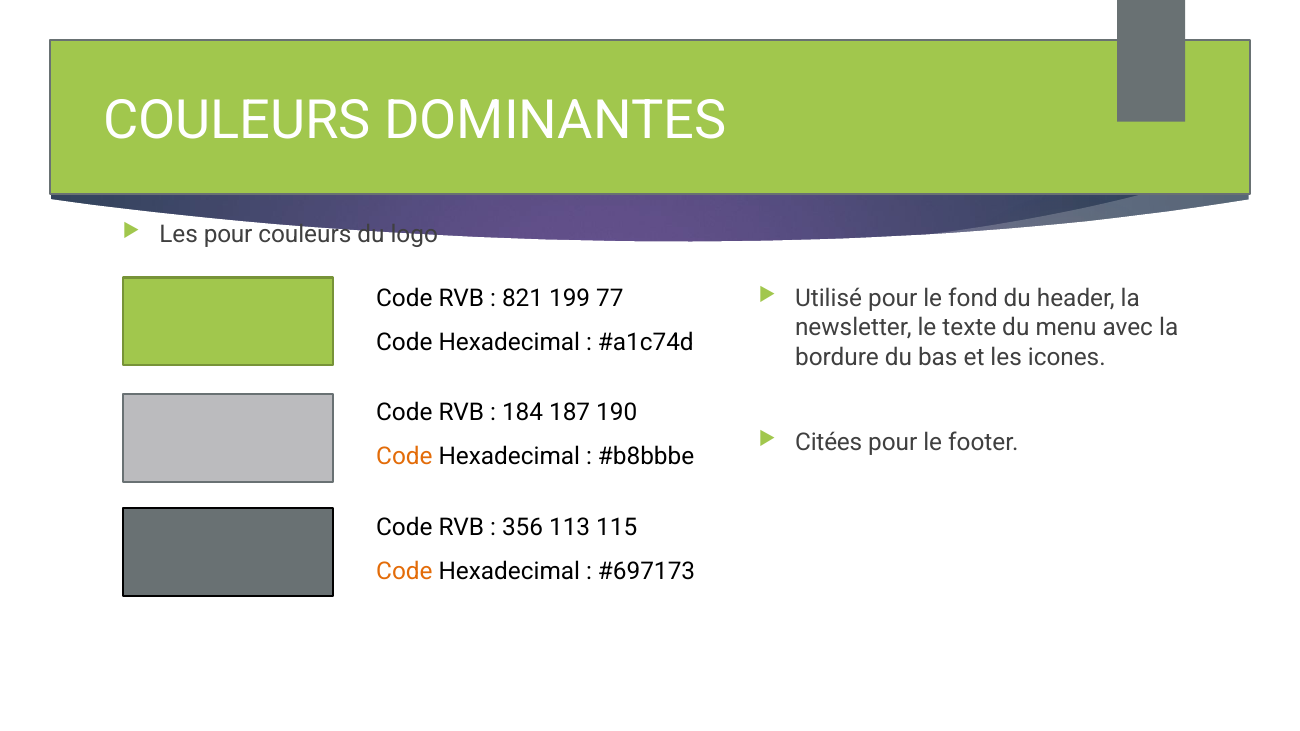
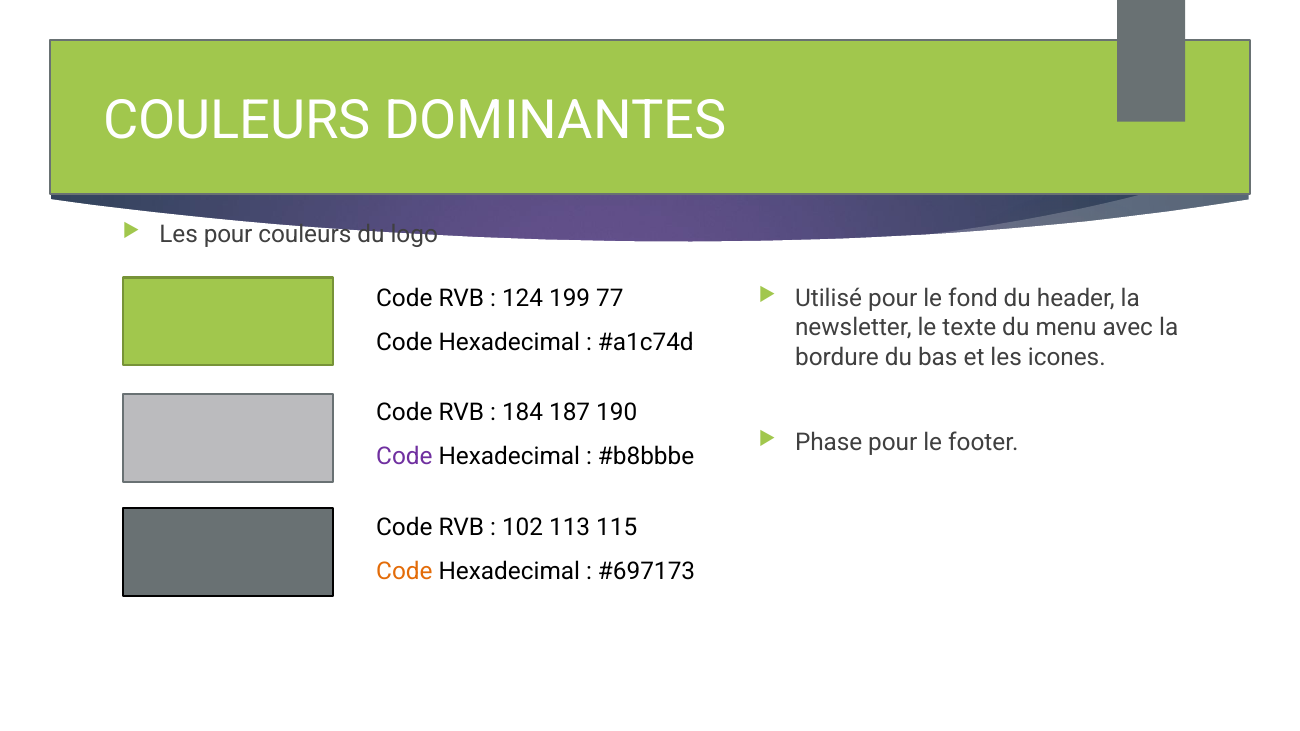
821: 821 -> 124 (523, 299)
Citées: Citées -> Phase (829, 443)
Code colour: orange -> purple (404, 456)
356: 356 -> 102 (523, 527)
